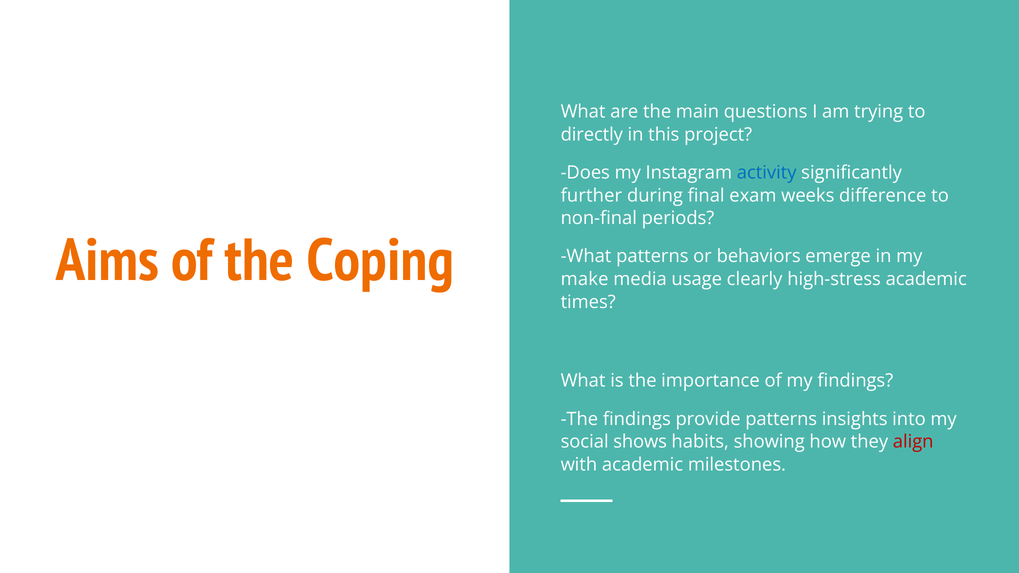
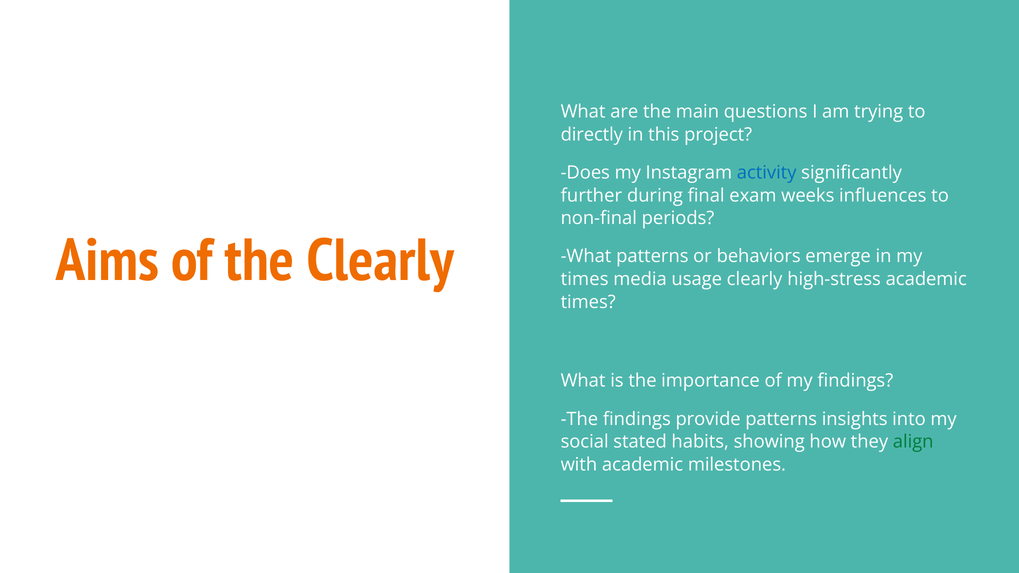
difference: difference -> influences (883, 196)
the Coping: Coping -> Clearly (380, 261)
make: make -> times (585, 279)
shows: shows -> stated (640, 442)
align colour: red -> green (913, 442)
